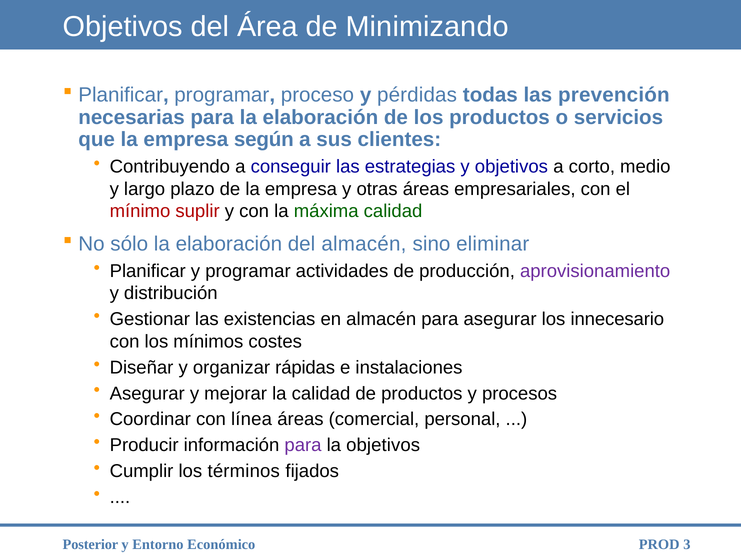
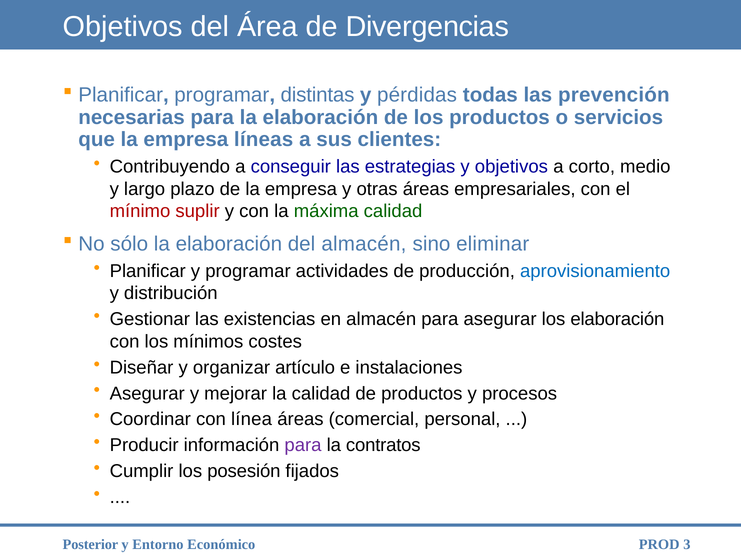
Minimizando: Minimizando -> Divergencias (427, 27)
proceso: proceso -> distintas (318, 95)
según: según -> líneas (264, 139)
aprovisionamiento colour: purple -> blue (595, 271)
los innecesario: innecesario -> elaboración (617, 319)
rápidas: rápidas -> artículo (305, 367)
la objetivos: objetivos -> contratos (383, 445)
términos: términos -> posesión (244, 471)
